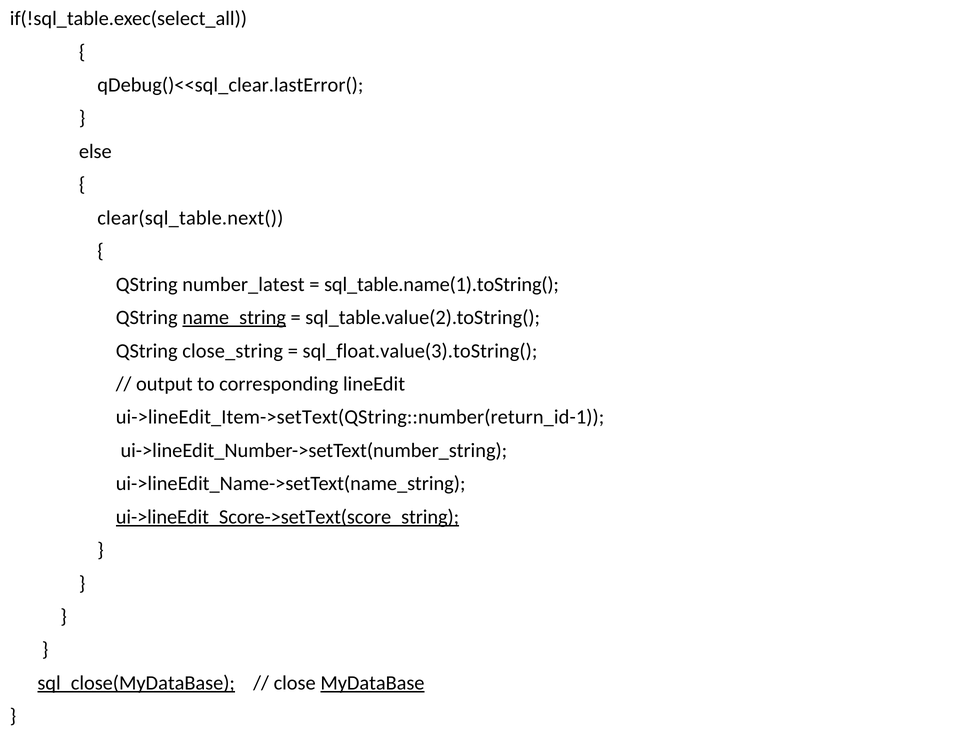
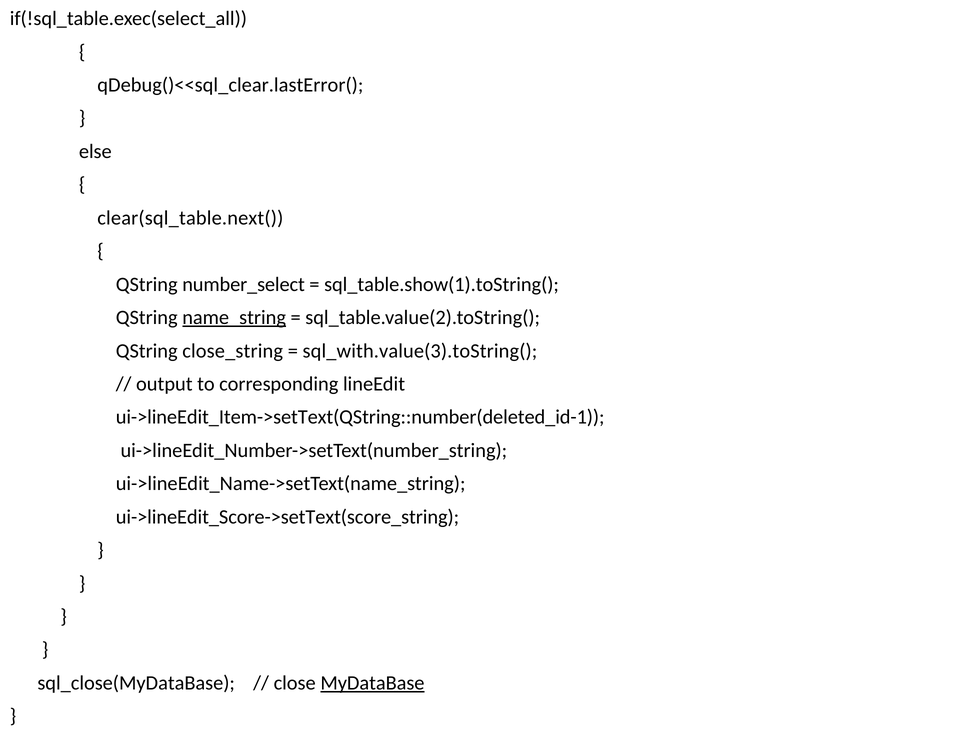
number_latest: number_latest -> number_select (244, 284)
sql_table.name(1).toString(: sql_table.name(1).toString( -> sql_table.show(1).toString( (441, 284)
sql_float.value(3).toString(: sql_float.value(3).toString( -> sql_with.value(3).toString( (420, 351)
ui->lineEdit_Item->setText(QString::number(return_id-1: ui->lineEdit_Item->setText(QString::number(return_id-1 -> ui->lineEdit_Item->setText(QString::number(deleted_id-1 (360, 417)
ui->lineEdit_Score->setText(score_string underline: present -> none (287, 517)
sql_close(MyDataBase underline: present -> none (136, 683)
